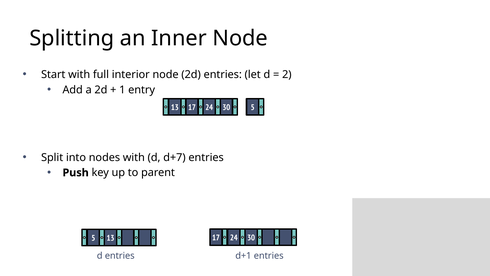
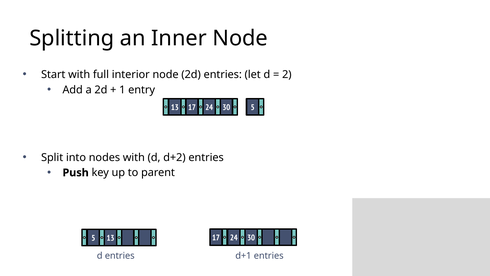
d+7: d+7 -> d+2 (174, 157)
